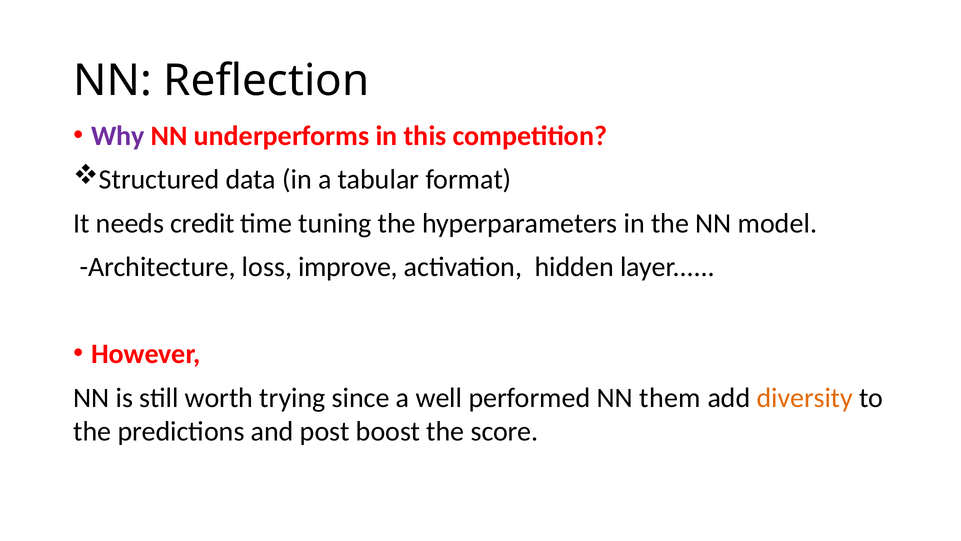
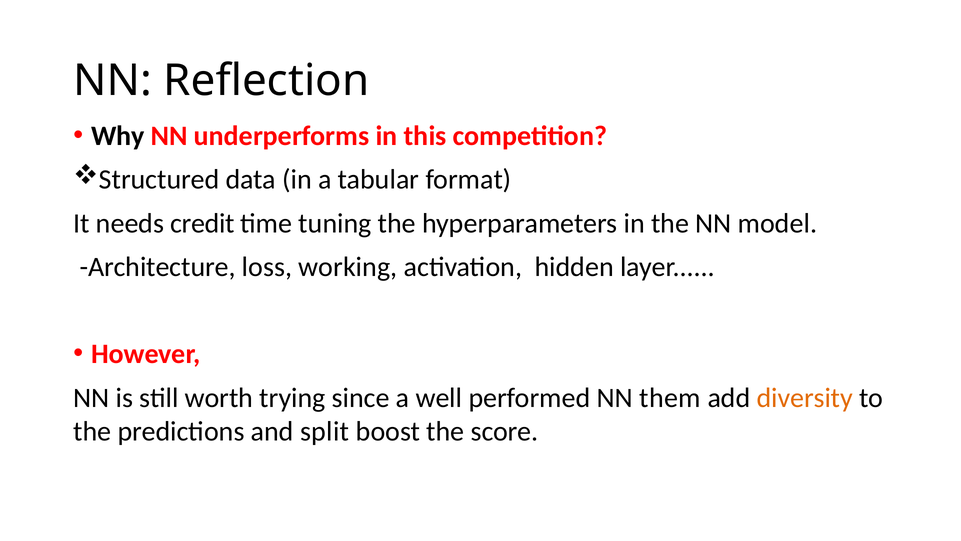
Why colour: purple -> black (118, 136)
improve: improve -> working (348, 267)
post: post -> split (325, 431)
